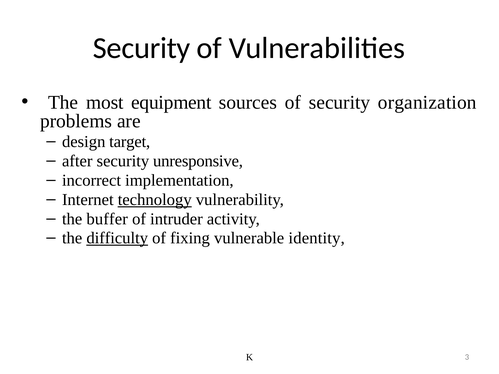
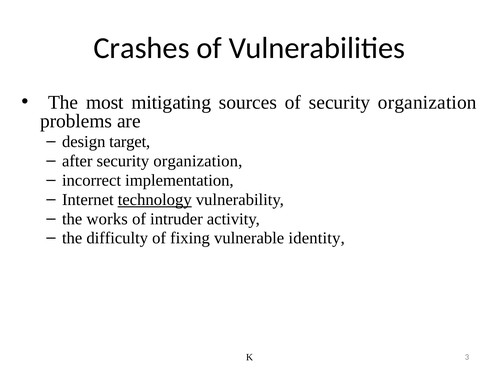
Security: Security -> Crashes (142, 48)
equipment: equipment -> mitigating (171, 102)
unresponsive: unresponsive -> organization (198, 161)
buffer: buffer -> works (107, 219)
difficulty underline: present -> none (117, 238)
